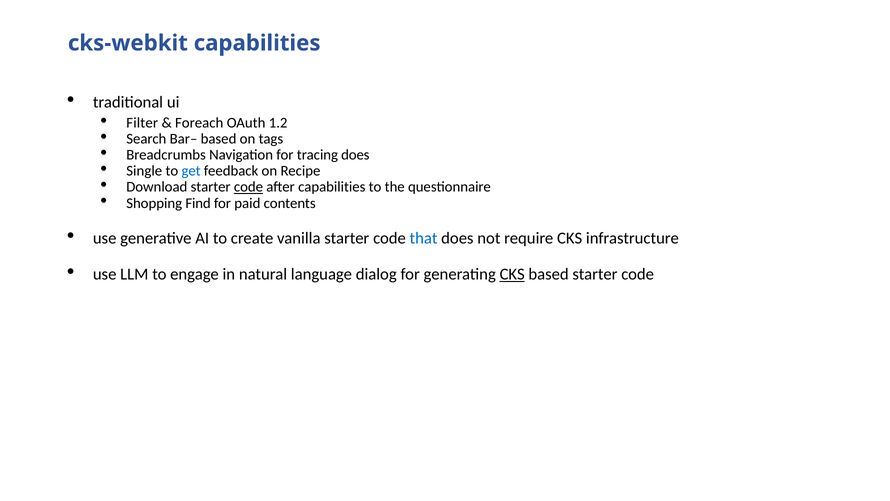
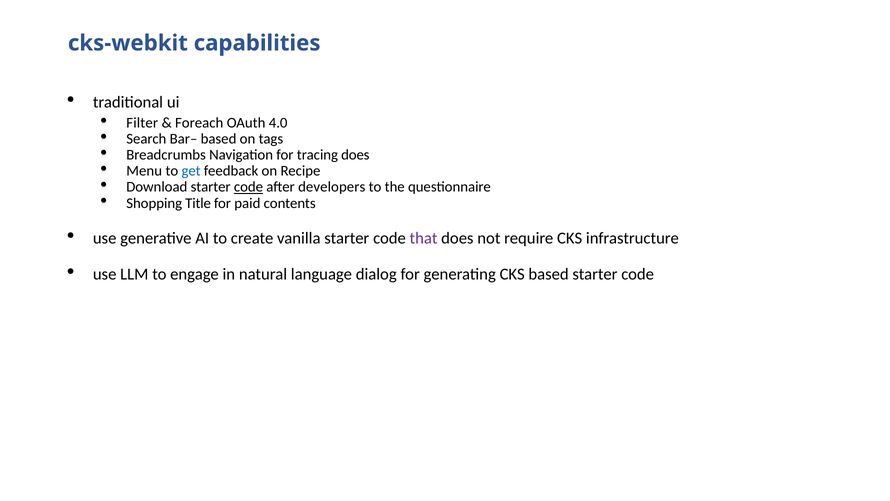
1.2: 1.2 -> 4.0 (278, 123)
Single: Single -> Menu (144, 171)
after capabilities: capabilities -> developers (332, 187)
Find: Find -> Title (198, 203)
that colour: blue -> purple (424, 238)
CKS underline: present -> none (512, 274)
